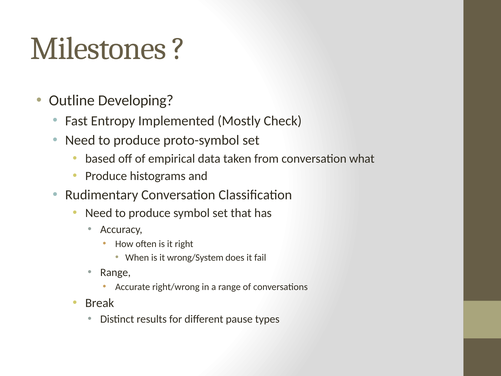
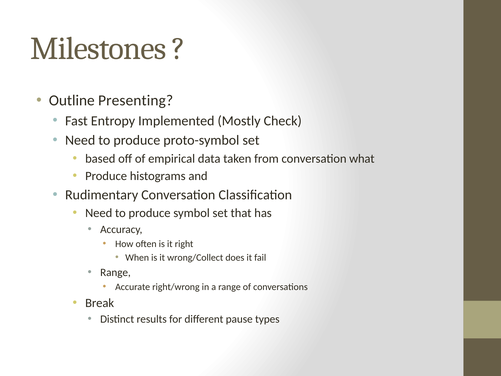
Developing: Developing -> Presenting (136, 100)
wrong/System: wrong/System -> wrong/Collect (195, 257)
